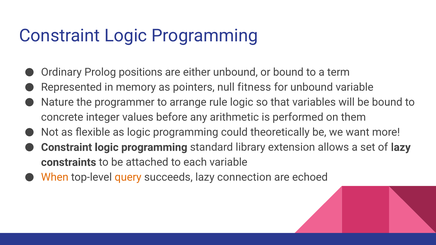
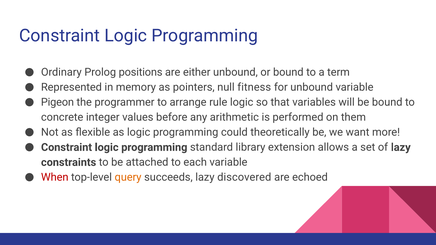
Nature: Nature -> Pigeon (57, 102)
When colour: orange -> red (55, 178)
connection: connection -> discovered (244, 178)
